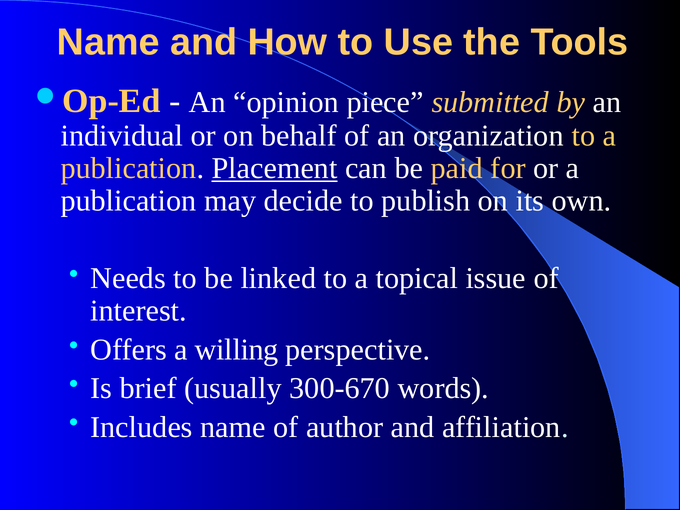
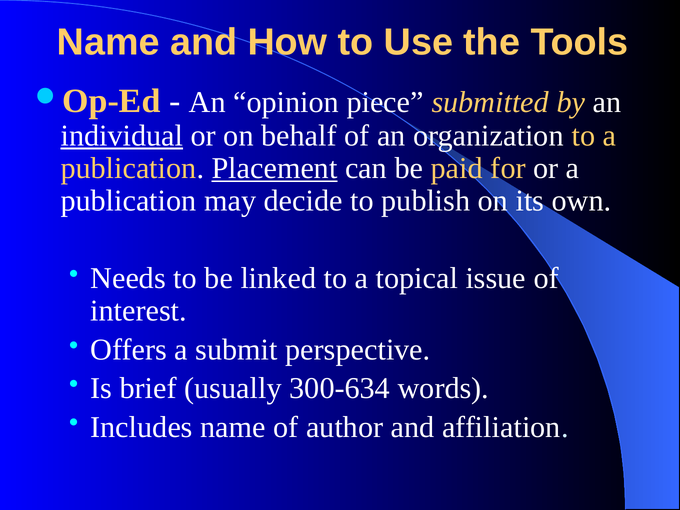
individual underline: none -> present (122, 136)
willing: willing -> submit (237, 350)
300-670: 300-670 -> 300-634 (340, 388)
